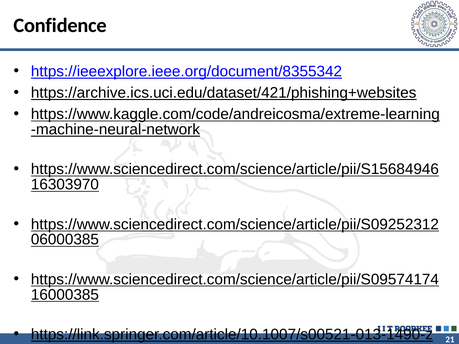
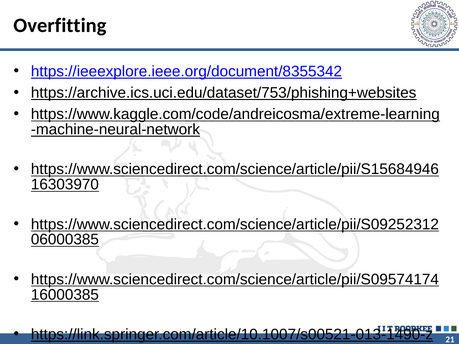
Confidence: Confidence -> Overfitting (60, 26)
https://archive.ics.uci.edu/dataset/421/phishing+websites: https://archive.ics.uci.edu/dataset/421/phishing+websites -> https://archive.ics.uci.edu/dataset/753/phishing+websites (224, 93)
